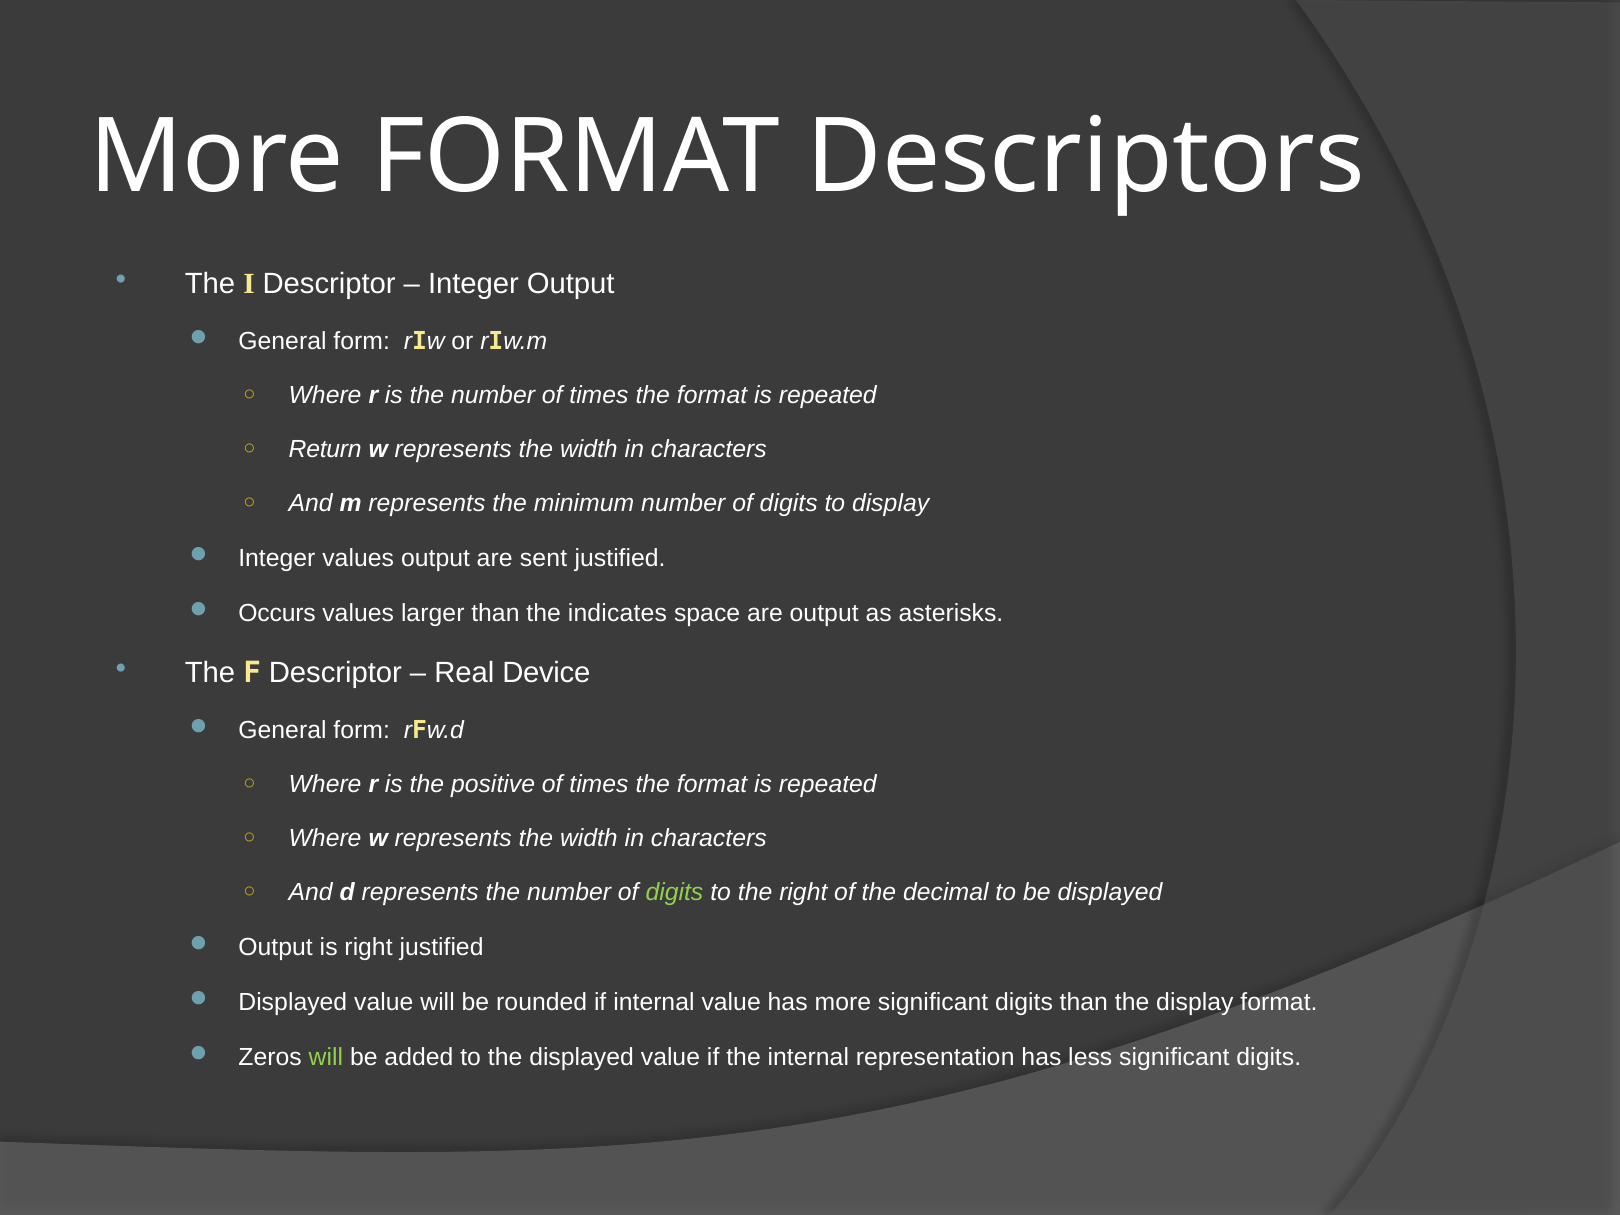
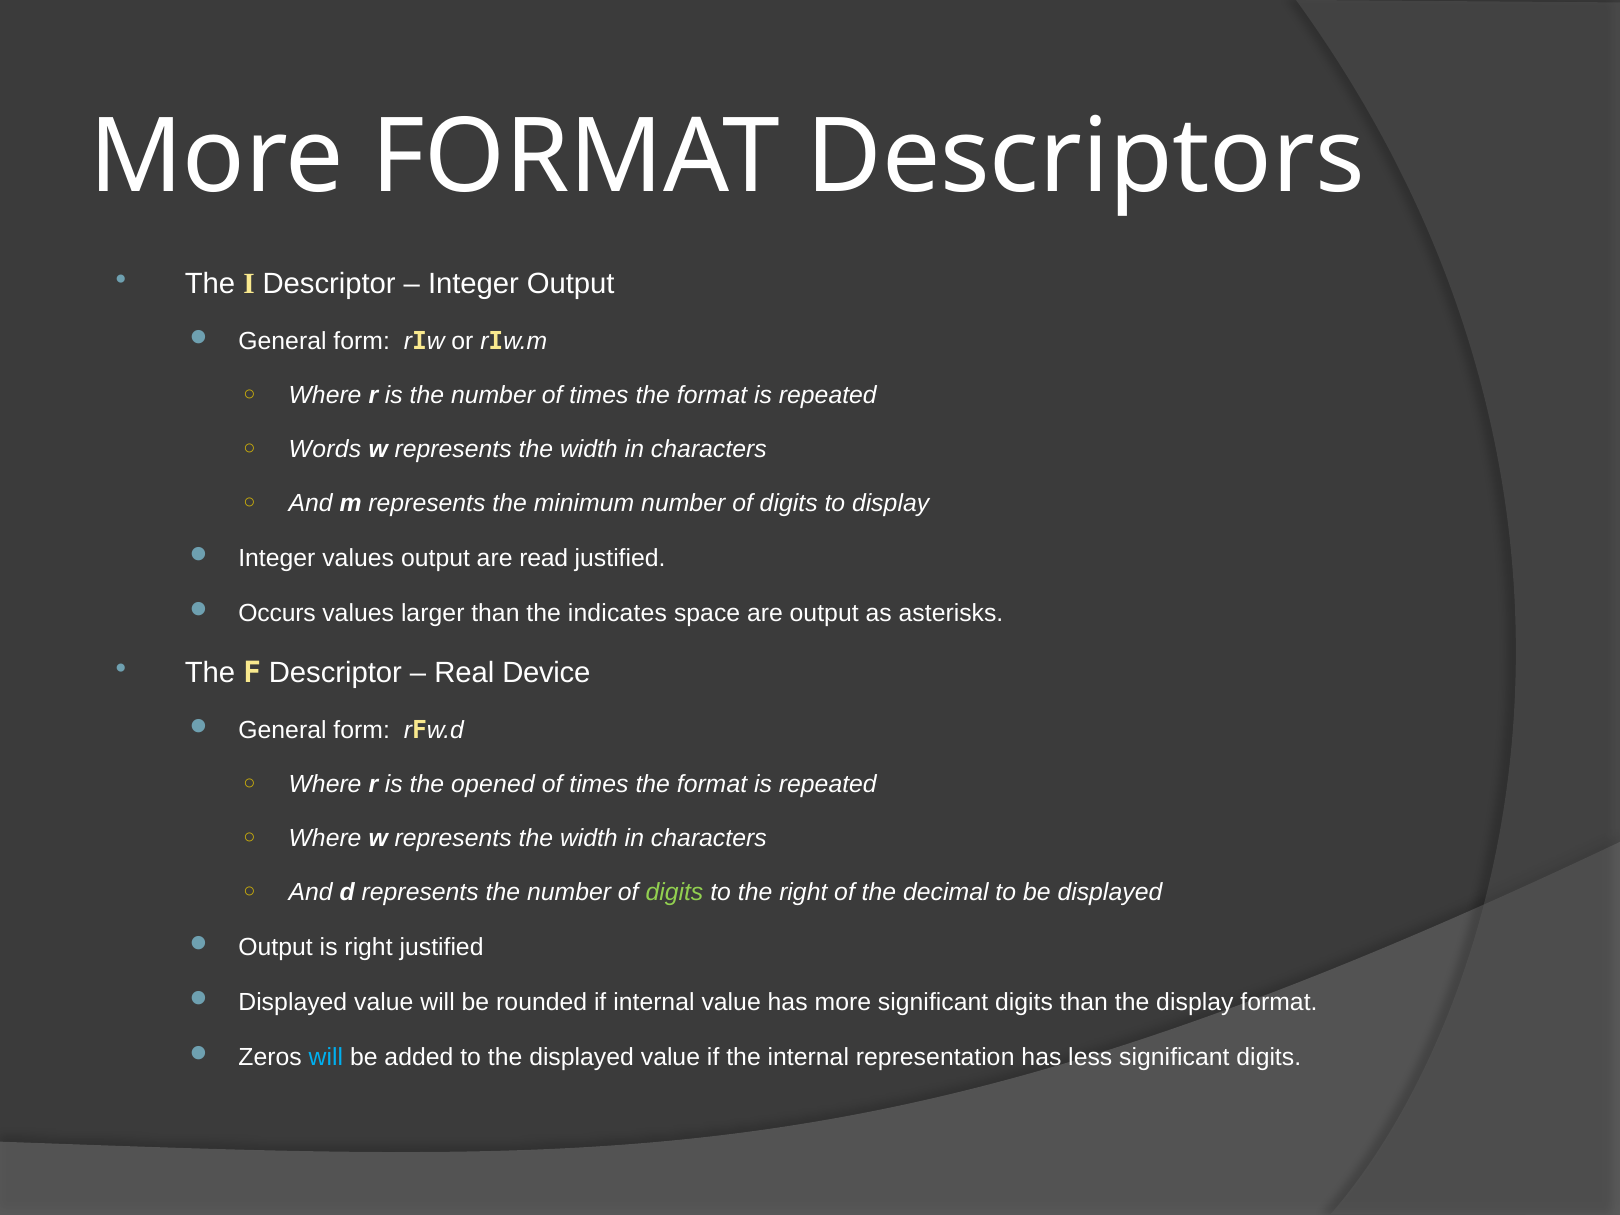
Return: Return -> Words (325, 449)
sent: sent -> read (544, 558)
positive: positive -> opened (493, 784)
will colour: light green -> light blue (326, 1057)
